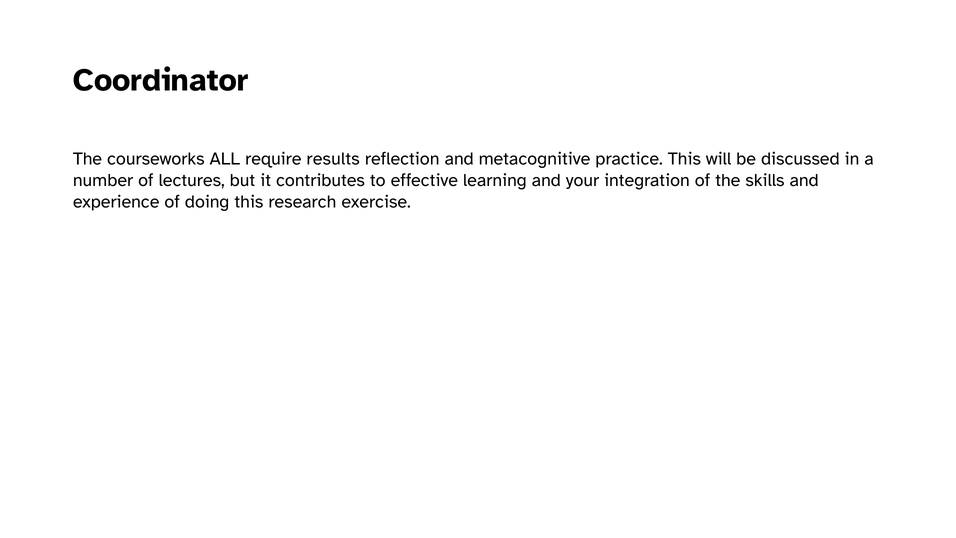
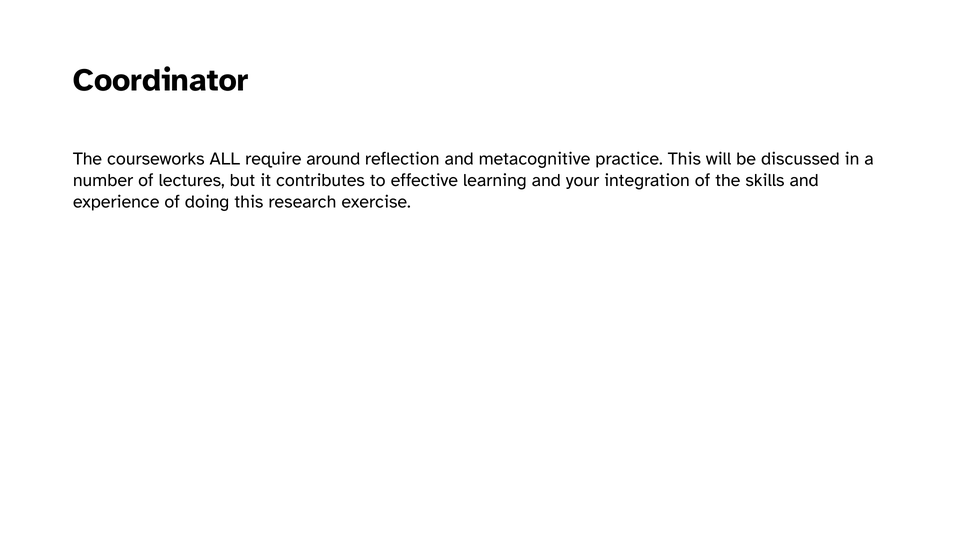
results: results -> around (333, 159)
